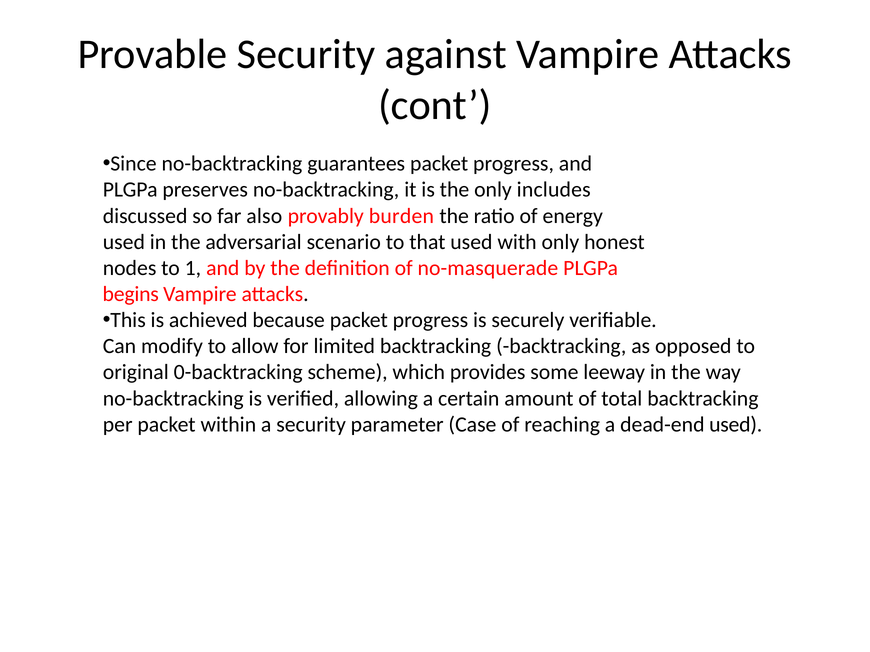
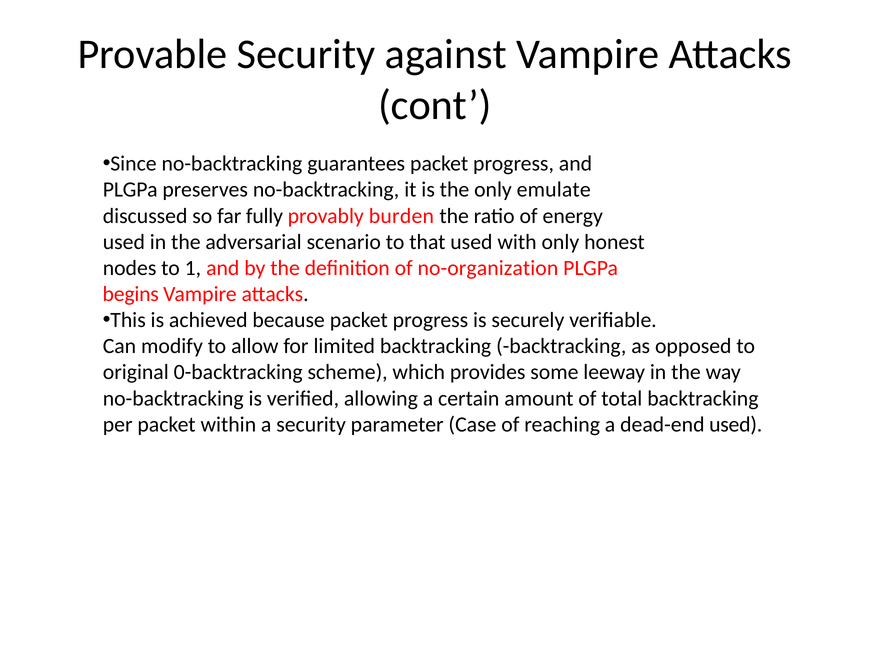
includes: includes -> emulate (554, 190)
also: also -> fully (264, 216)
no-masquerade: no-masquerade -> no-organization (488, 268)
